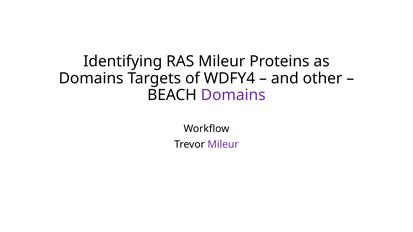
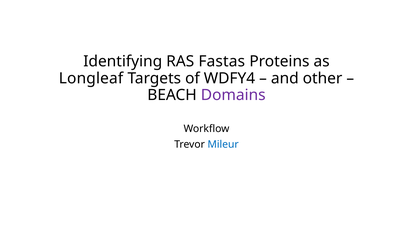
RAS Mileur: Mileur -> Fastas (222, 62)
Domains: Domains -> Longleaf (91, 78)
Mileur colour: purple -> blue (223, 145)
